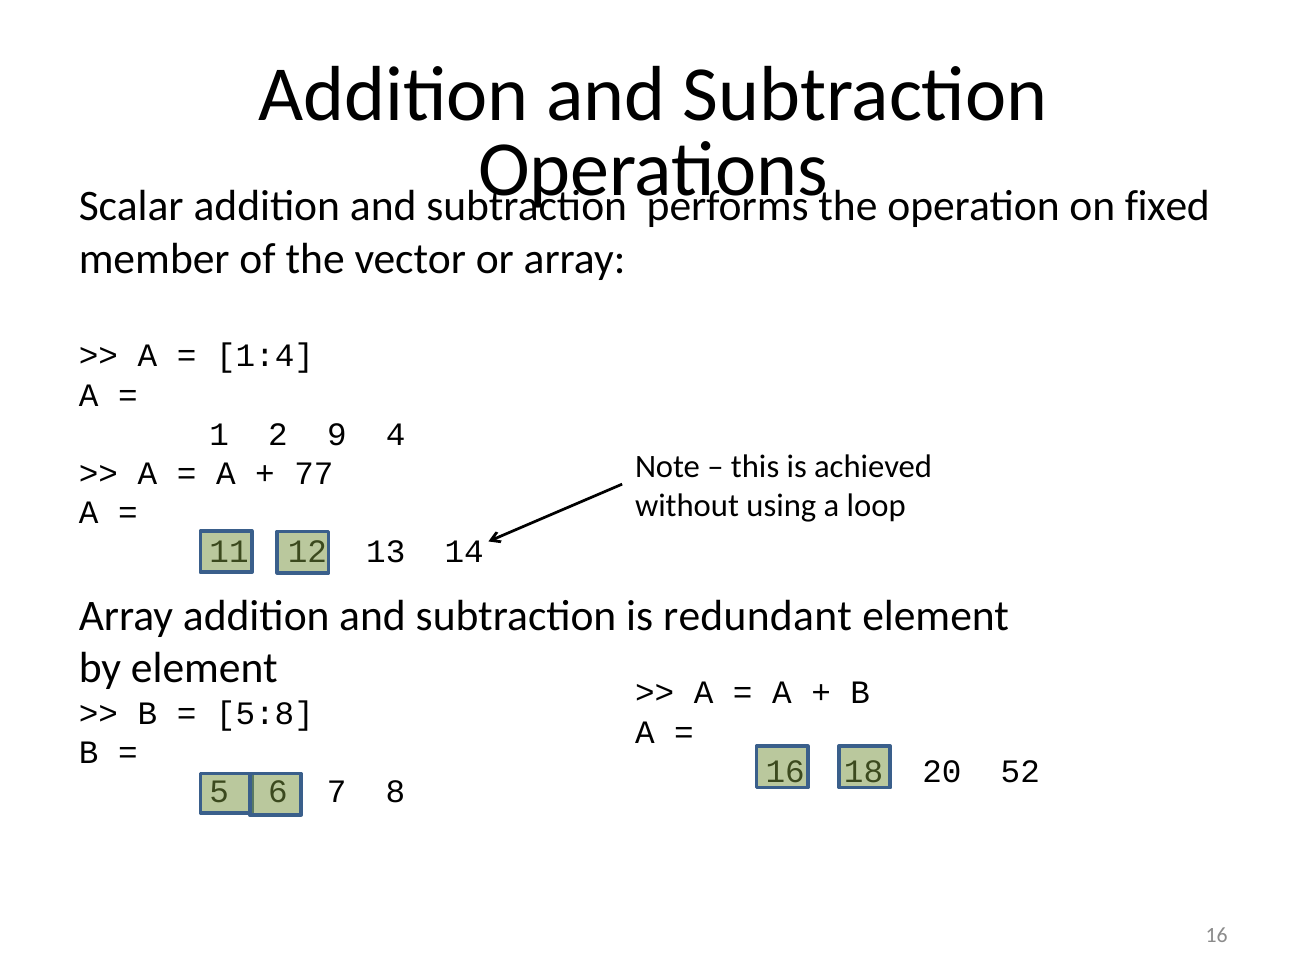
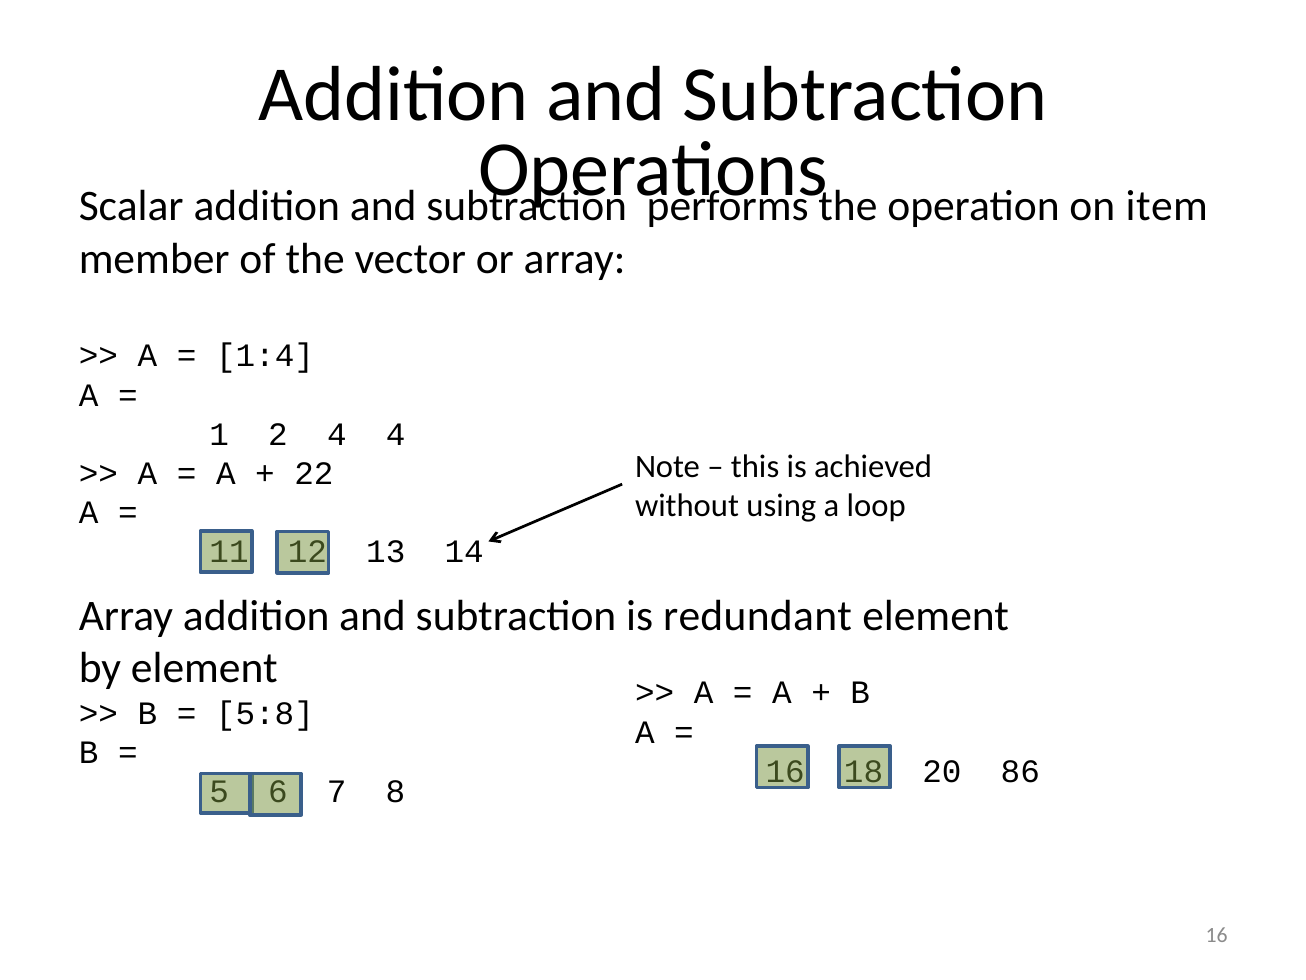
fixed: fixed -> item (1167, 206)
2 9: 9 -> 4 (337, 434)
77: 77 -> 22 (314, 473)
52: 52 -> 86 (1020, 771)
